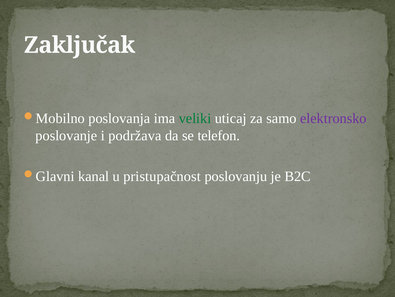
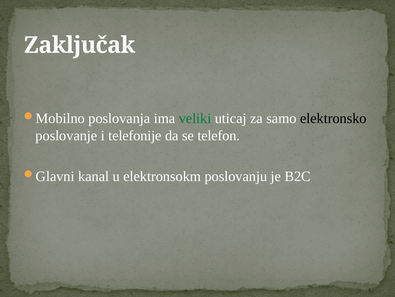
elektronsko colour: purple -> black (333, 118)
podržava: podržava -> telefonije (135, 135)
pristupačnost: pristupačnost -> elektronsokm (162, 176)
